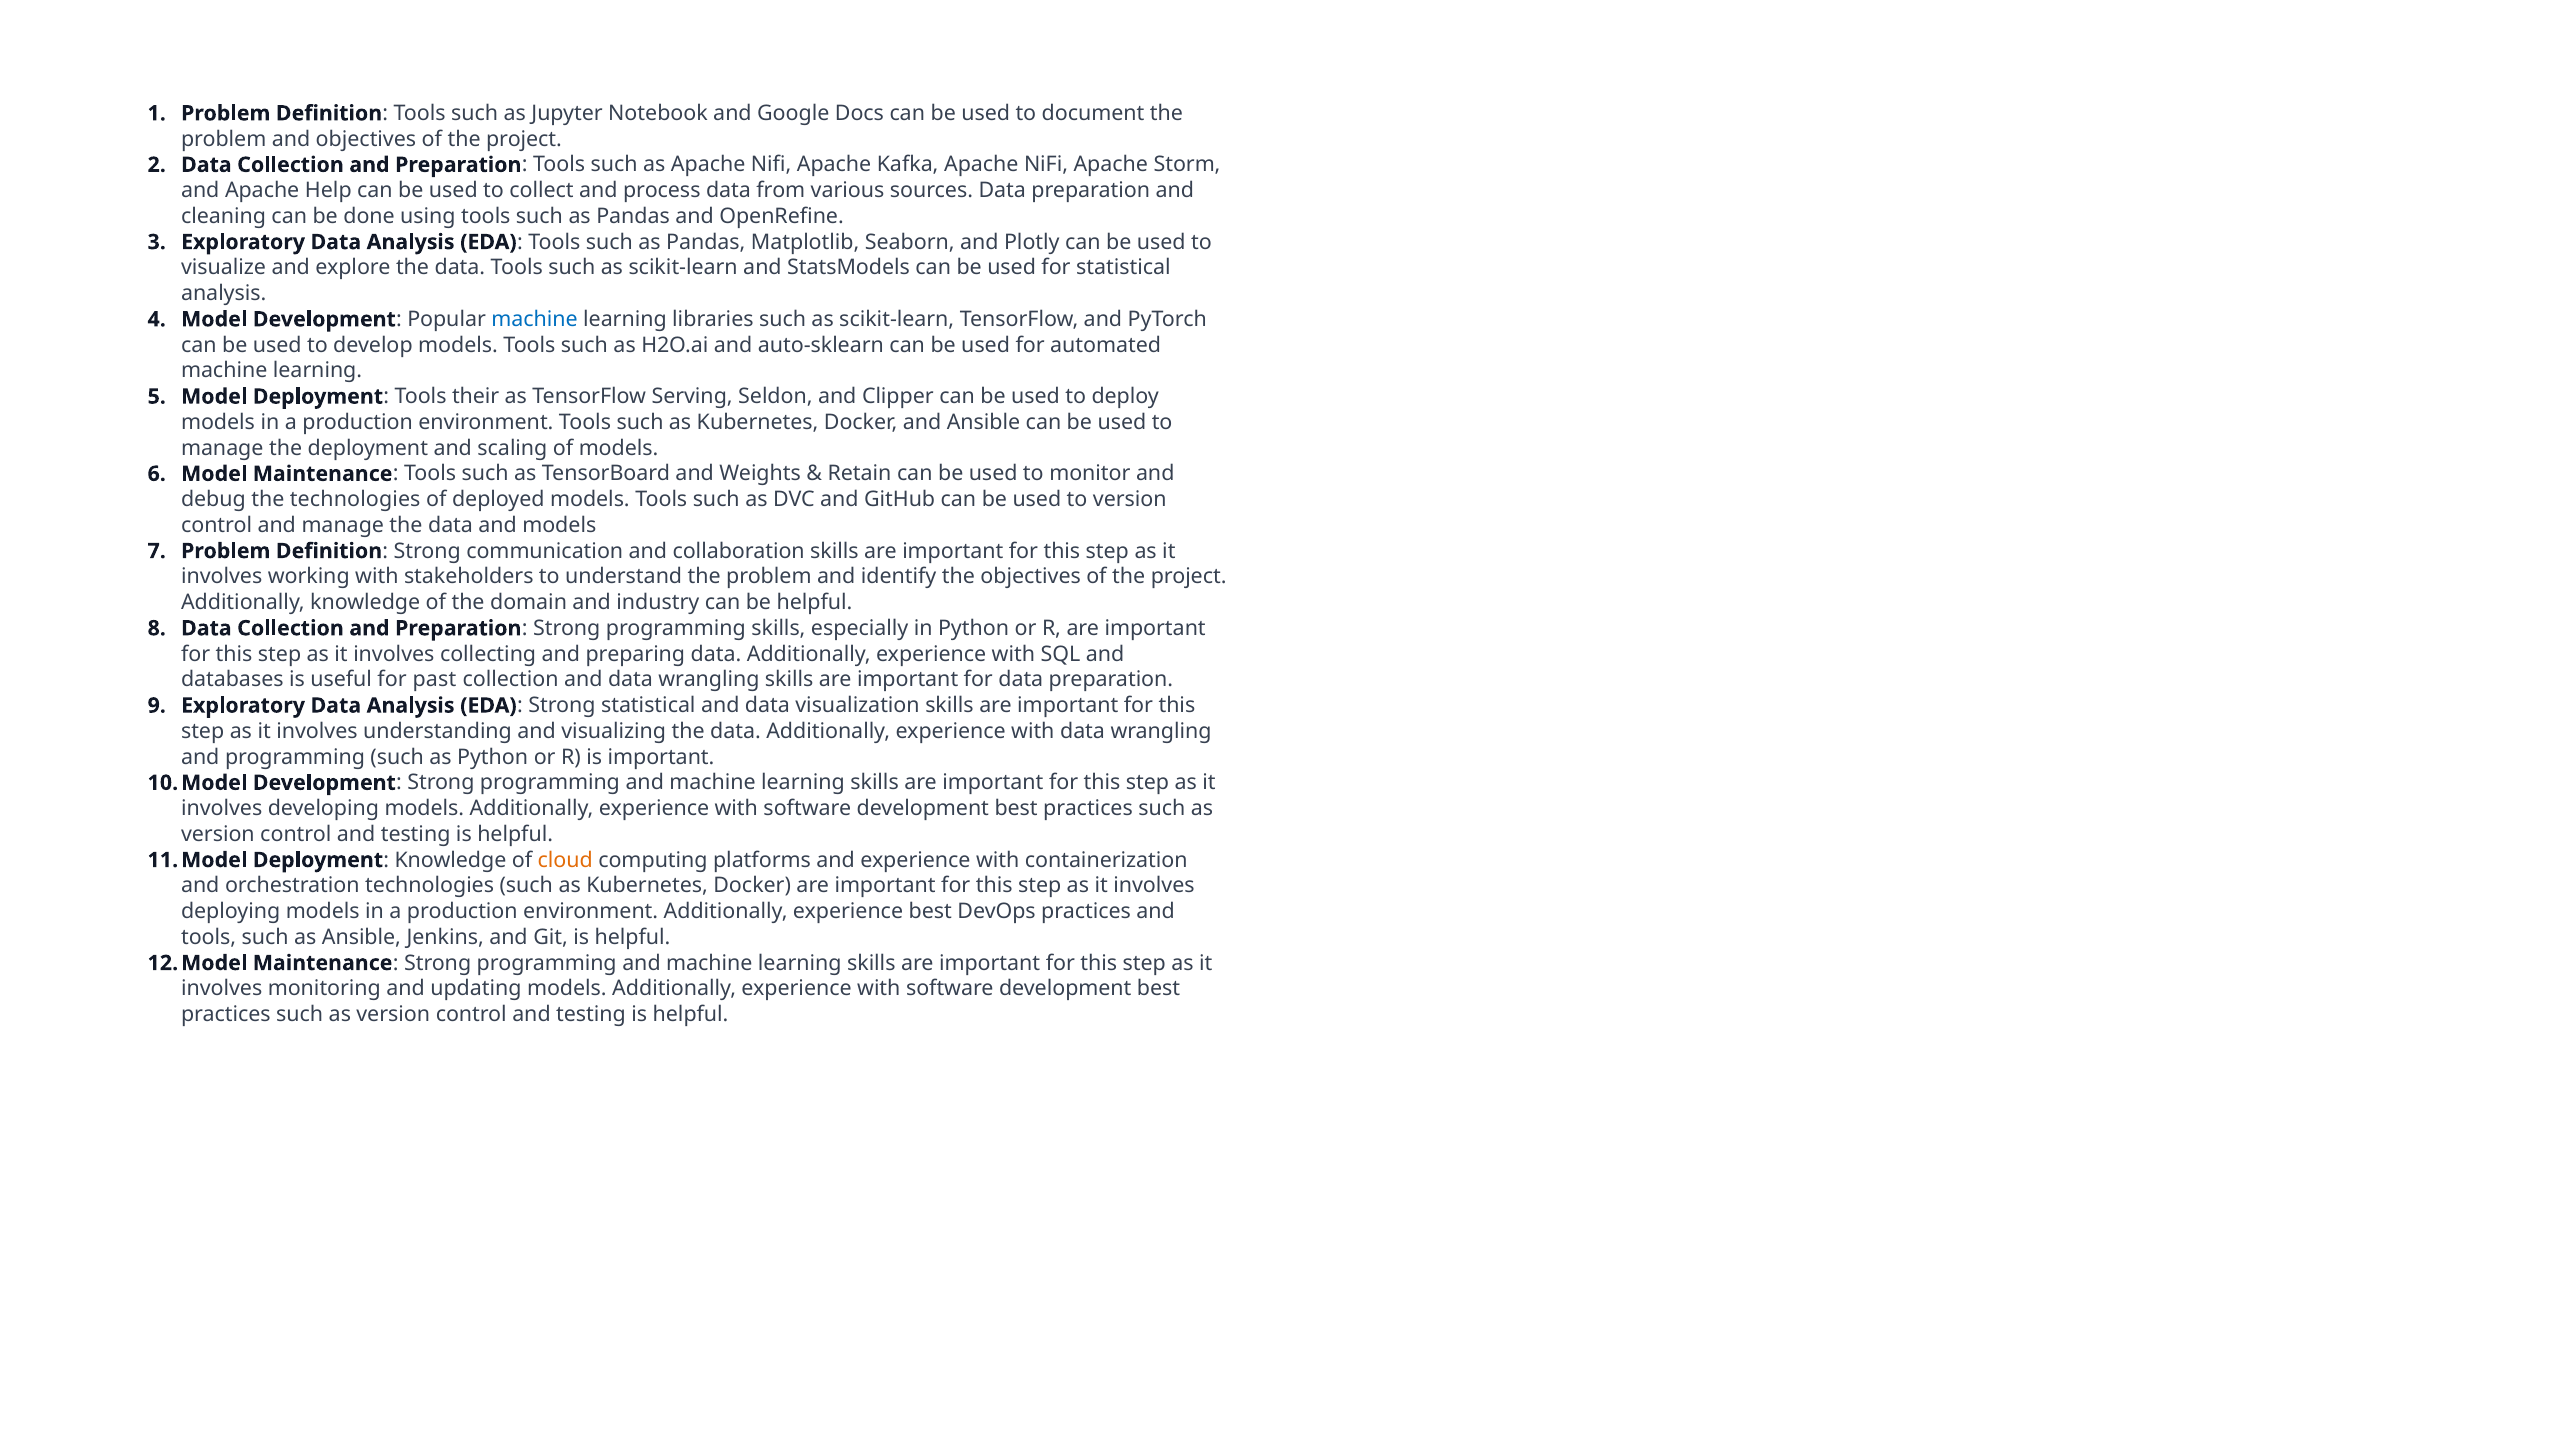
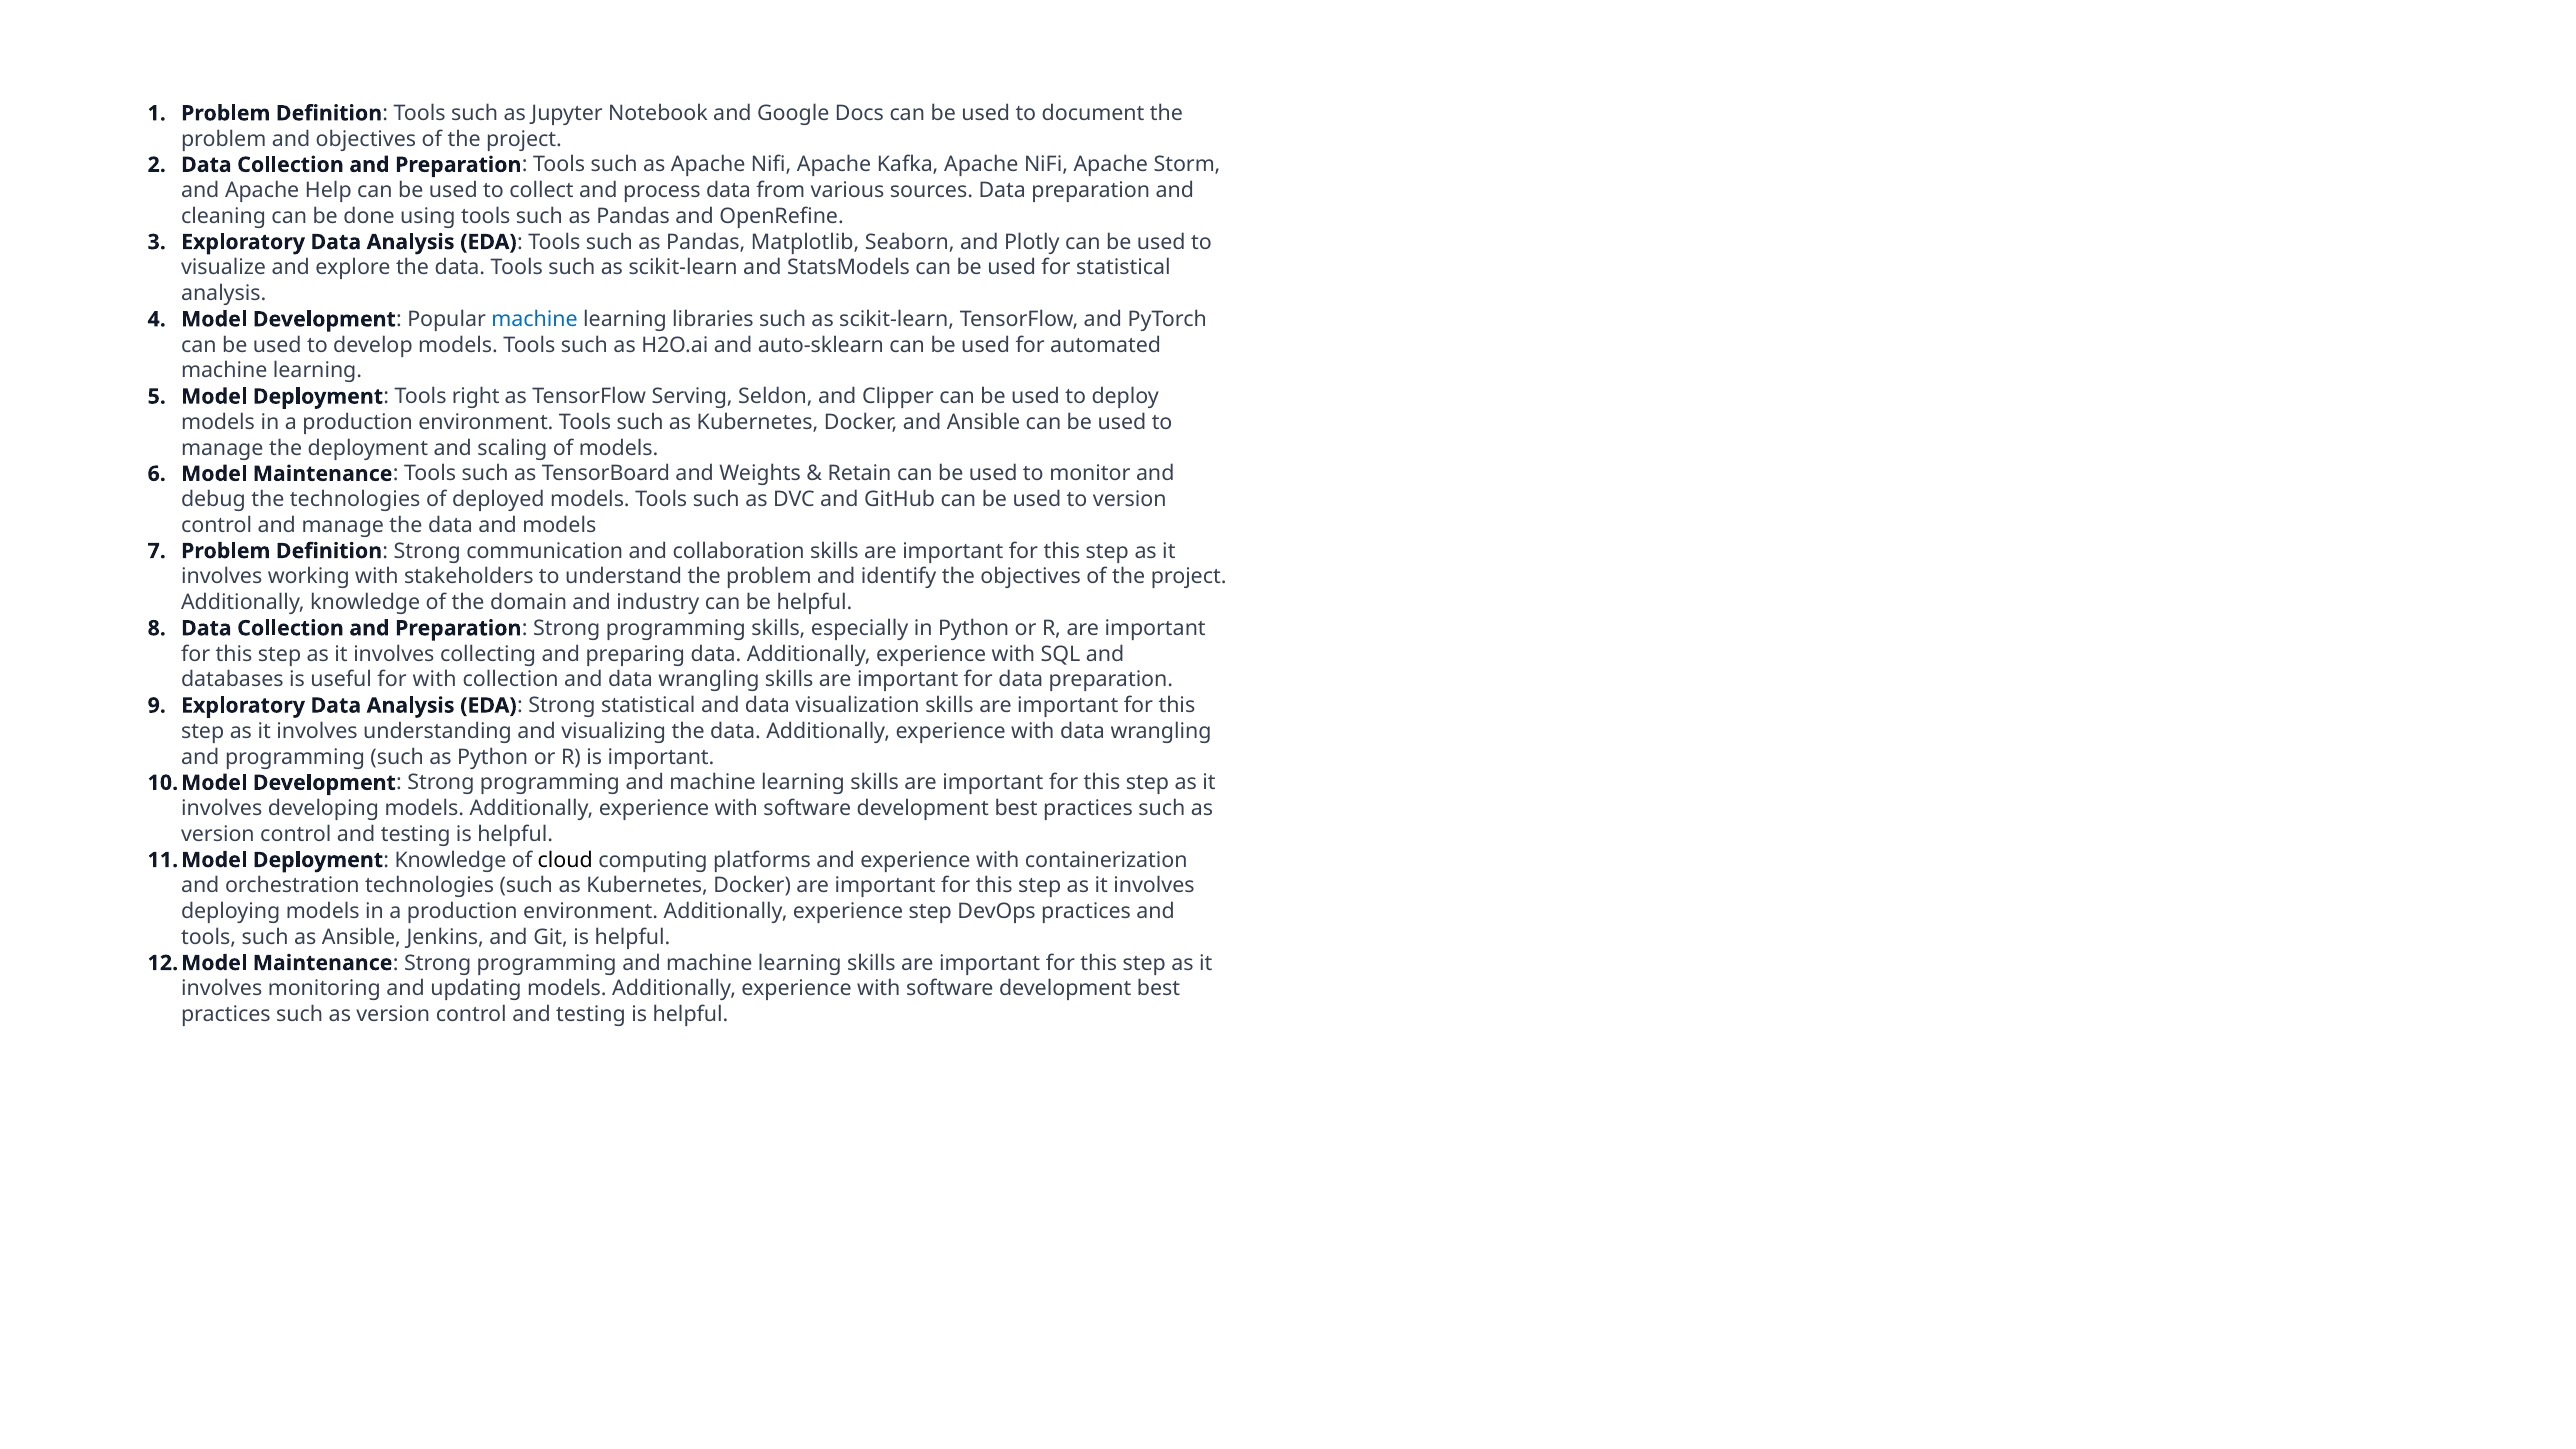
their: their -> right (476, 397)
for past: past -> with (435, 680)
cloud colour: orange -> black (565, 860)
experience best: best -> step (930, 912)
